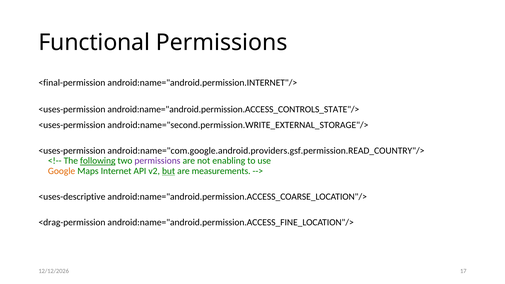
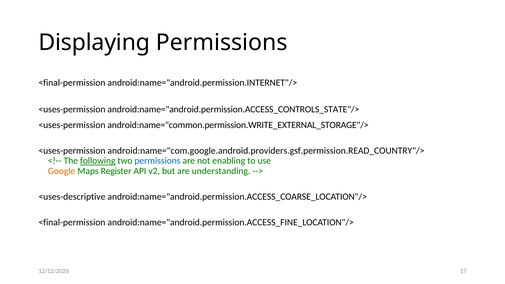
Functional: Functional -> Displaying (94, 42)
android:name="second.permission.WRITE_EXTERNAL_STORAGE"/>: android:name="second.permission.WRITE_EXTERNAL_STORAGE"/> -> android:name="common.permission.WRITE_EXTERNAL_STORAGE"/> (238, 125)
permissions colour: purple -> blue (157, 161)
Internet: Internet -> Register (116, 171)
but underline: present -> none (169, 171)
measurements: measurements -> understanding (221, 171)
<drag-permission: <drag-permission -> <final-permission (72, 222)
